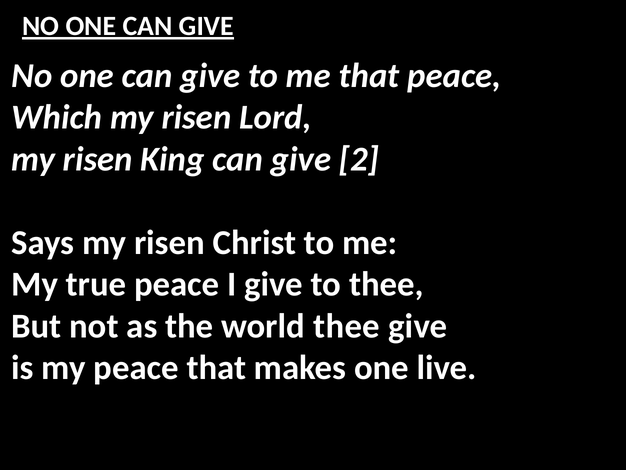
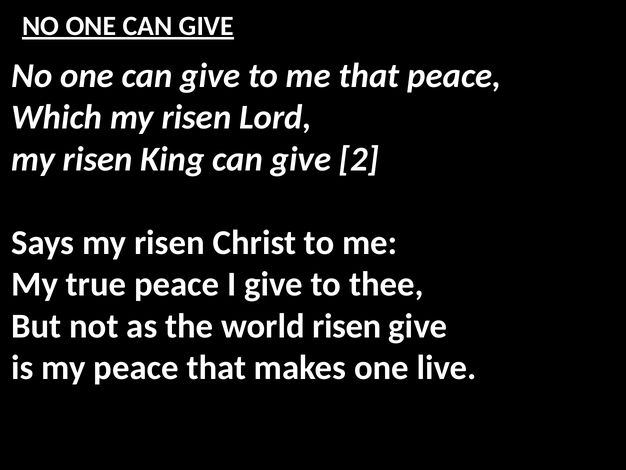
world thee: thee -> risen (347, 326)
